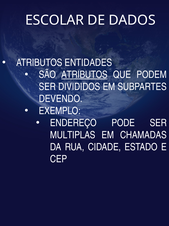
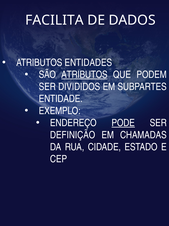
ESCOLAR: ESCOLAR -> FACILITA (54, 20)
DEVENDO: DEVENDO -> ENTIDADE (61, 98)
PODE underline: none -> present (123, 123)
MULTIPLAS: MULTIPLAS -> DEFINIÇÃO (73, 135)
